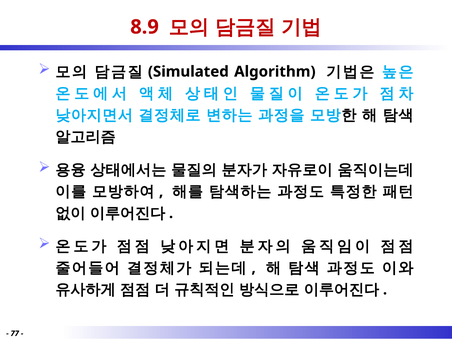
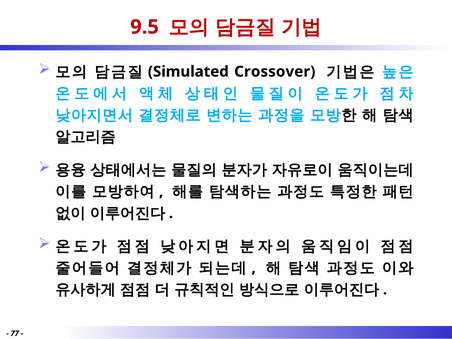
8.9: 8.9 -> 9.5 (145, 27)
Algorithm: Algorithm -> Crossover (275, 72)
